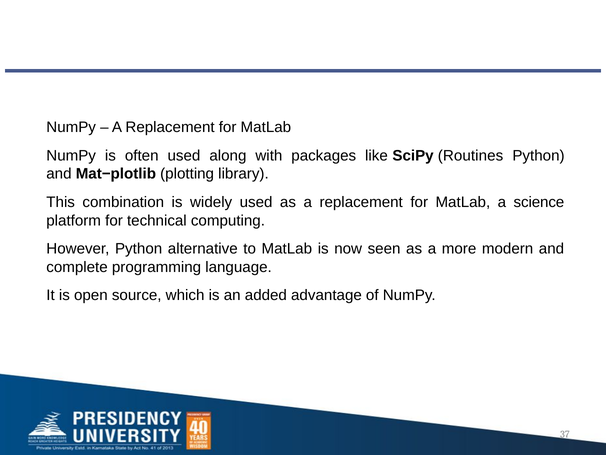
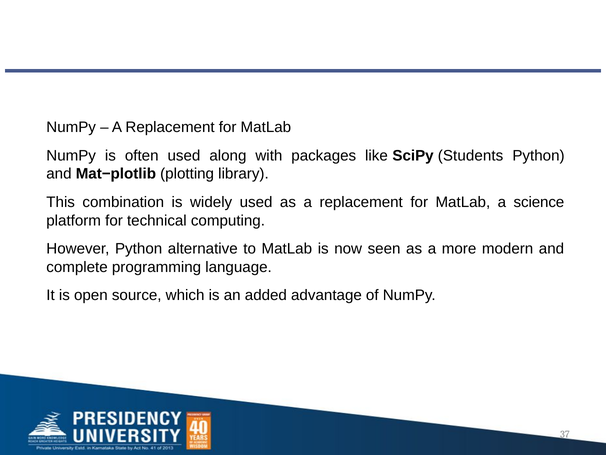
Routines: Routines -> Students (471, 156)
